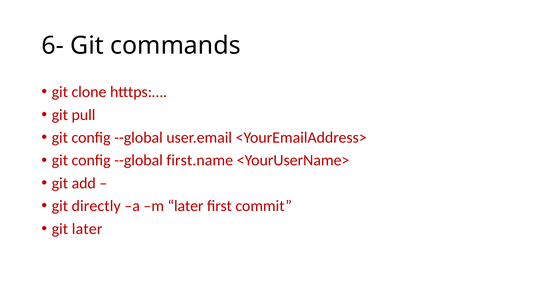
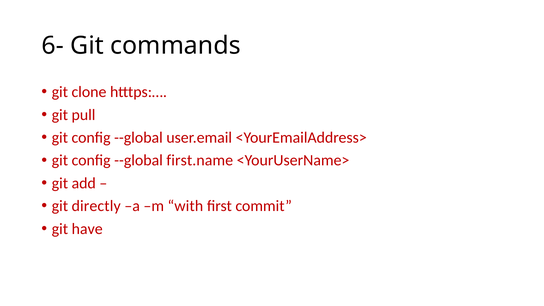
m later: later -> with (185, 206)
git later: later -> have (87, 229)
